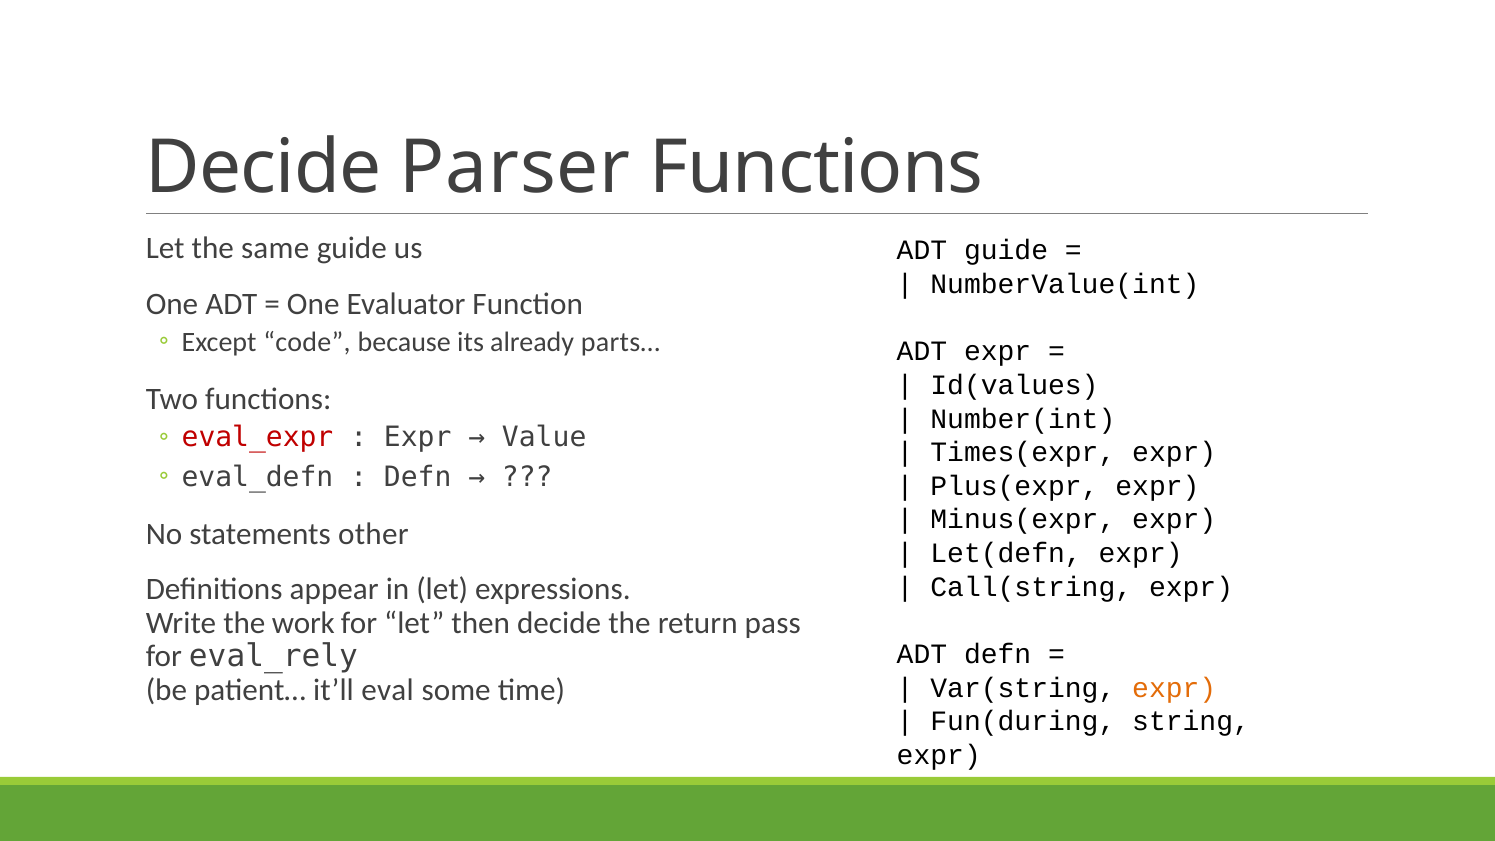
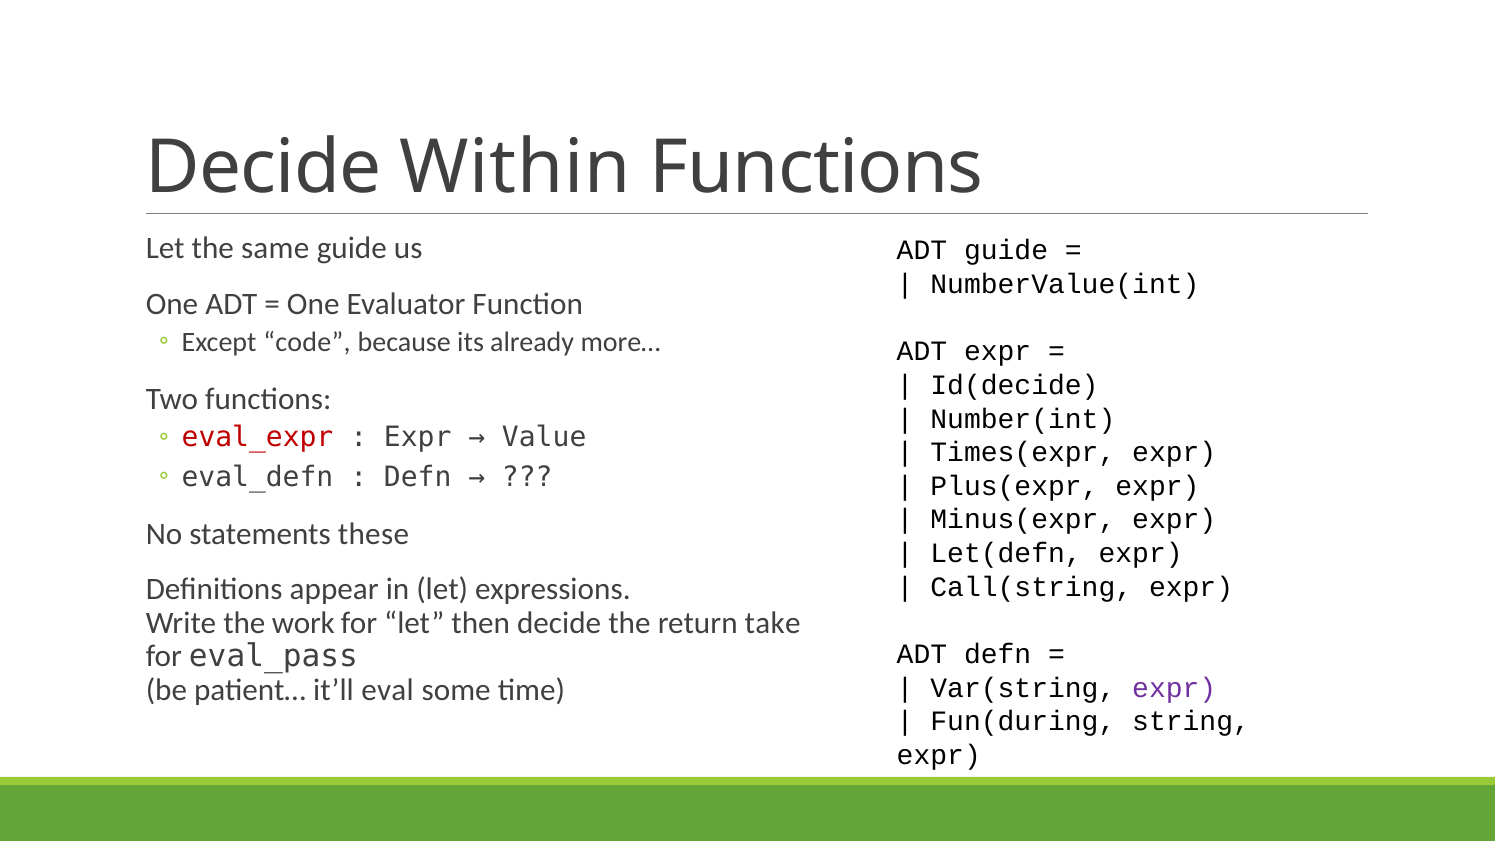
Parser: Parser -> Within (515, 167)
parts…: parts… -> more… (621, 342)
Id(values: Id(values -> Id(decide (1014, 385)
other: other -> these (373, 534)
pass: pass -> take (773, 623)
eval_rely: eval_rely -> eval_pass (273, 657)
expr colour: orange -> purple (1174, 688)
